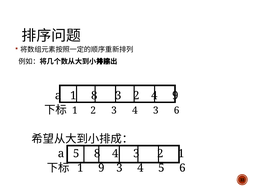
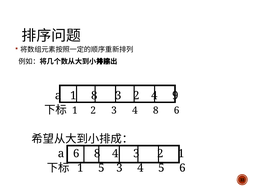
3 4 3: 3 -> 8 (156, 110)
a 5: 5 -> 6 (76, 153)
1 9: 9 -> 5 (101, 168)
